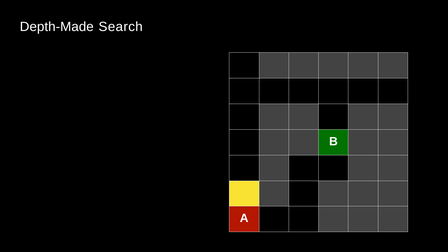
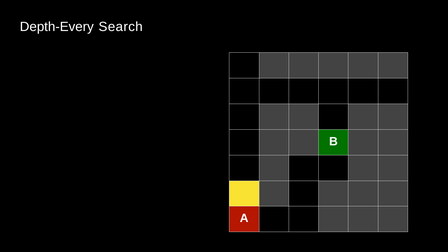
Depth-Made: Depth-Made -> Depth-Every (57, 27)
